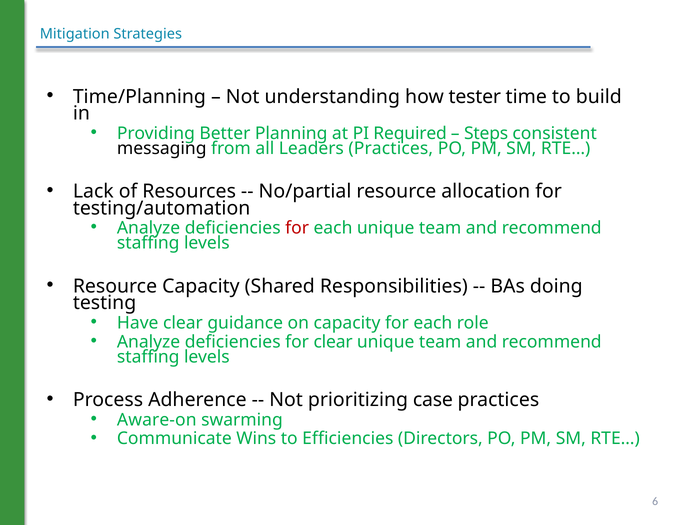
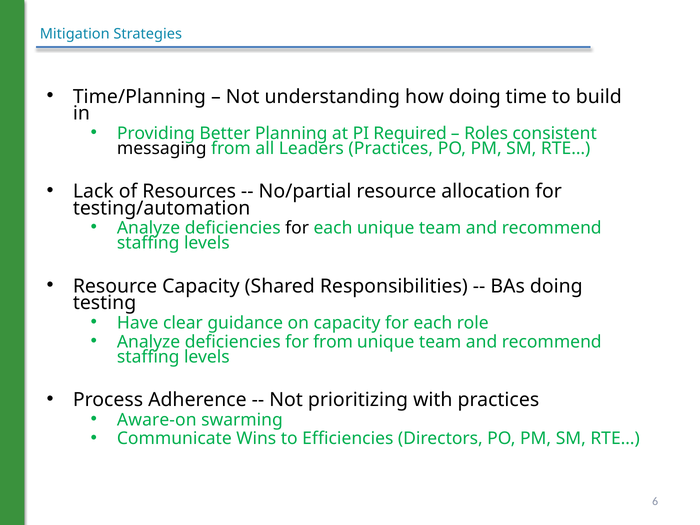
how tester: tester -> doing (475, 97)
Steps: Steps -> Roles (486, 133)
for colour: red -> black (297, 228)
for clear: clear -> from (333, 342)
case: case -> with (433, 400)
